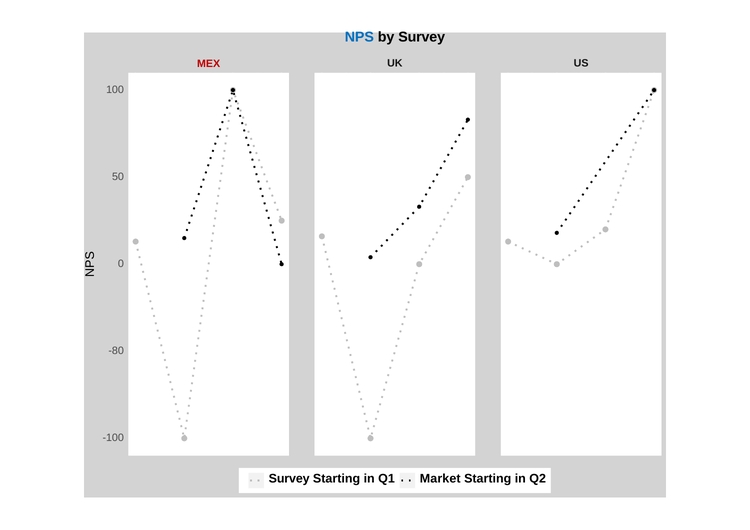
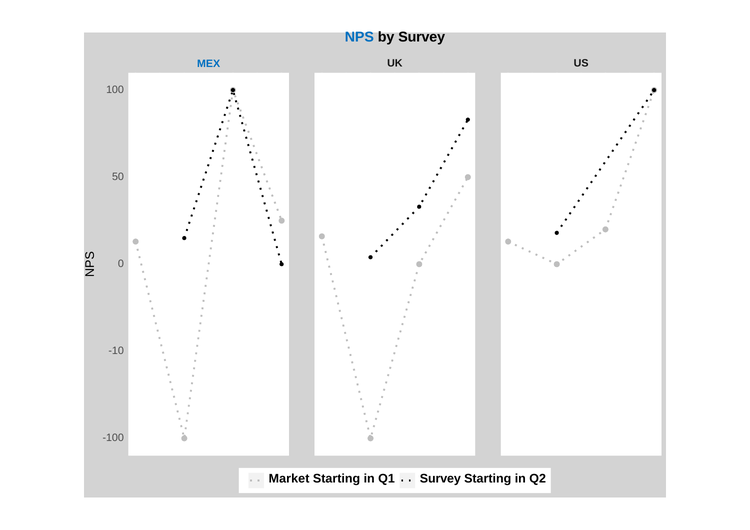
MEX colour: red -> blue (209, 64)
-80: -80 -> -10 (116, 351)
Survey: Survey -> Market (289, 479)
Q1 Market: Market -> Survey (440, 479)
